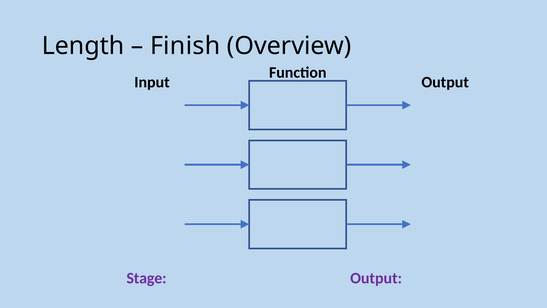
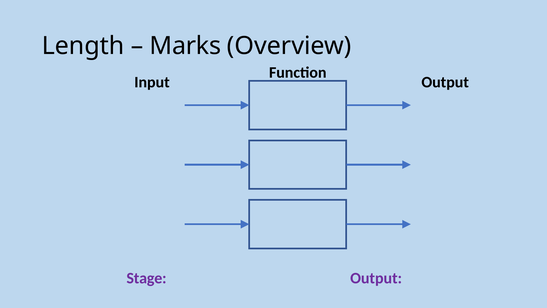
Finish: Finish -> Marks (185, 46)
